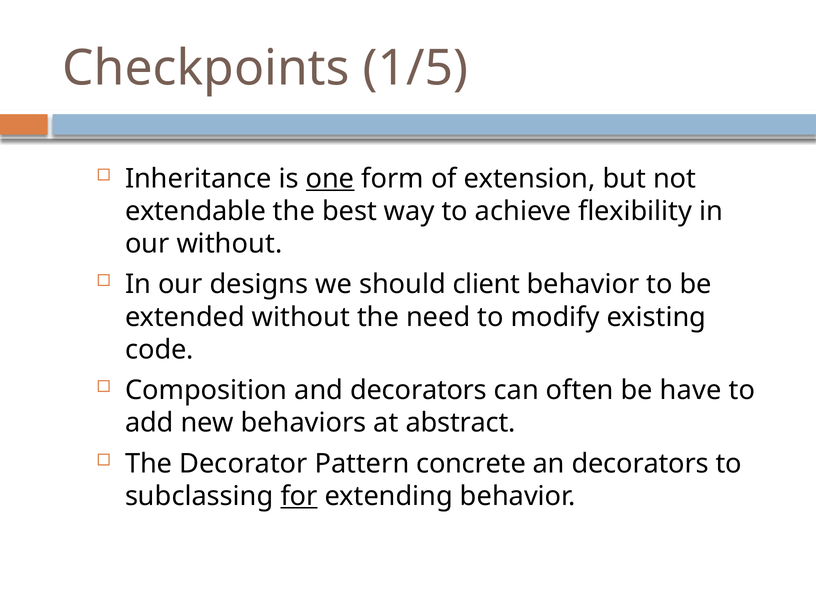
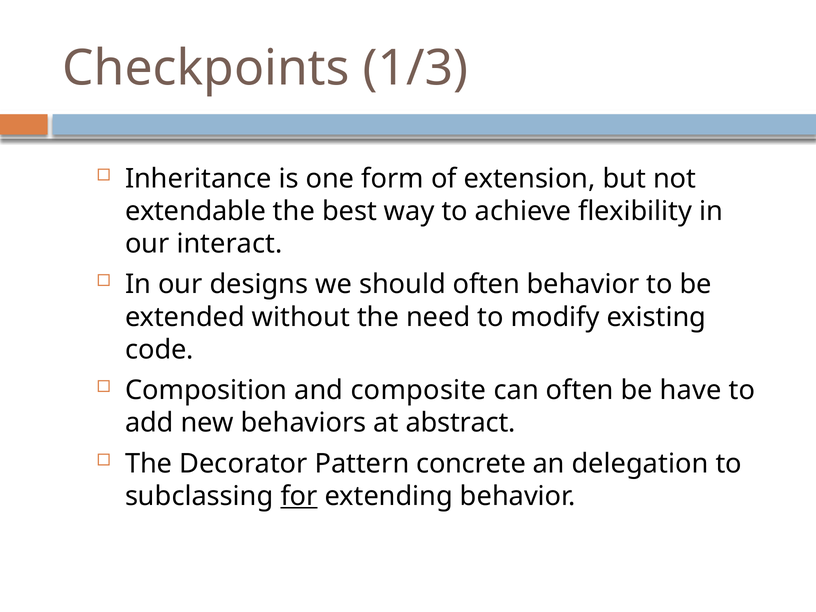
1/5: 1/5 -> 1/3 (415, 68)
one underline: present -> none (330, 179)
our without: without -> interact (229, 244)
should client: client -> often (486, 284)
and decorators: decorators -> composite (418, 390)
an decorators: decorators -> delegation (640, 464)
